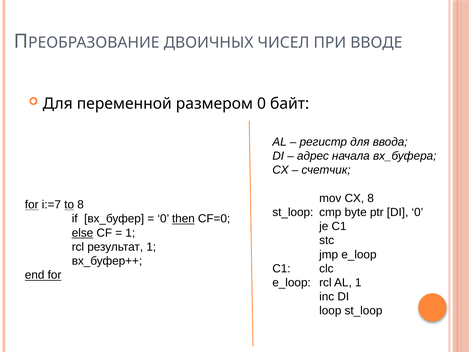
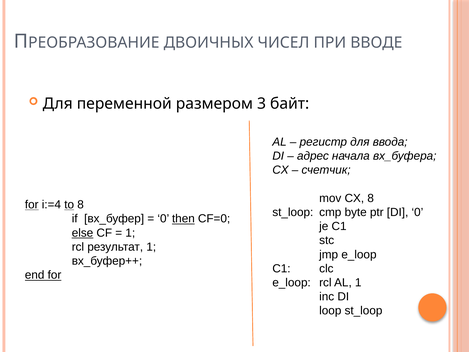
размером 0: 0 -> 3 (262, 104)
i:=7: i:=7 -> i:=4 (51, 205)
